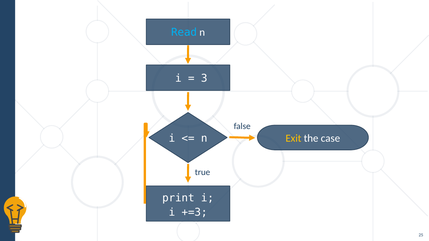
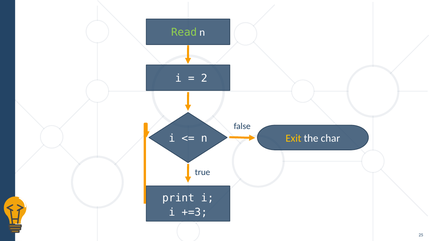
Read colour: light blue -> light green (184, 32)
3: 3 -> 2 (204, 78)
case: case -> char (330, 138)
